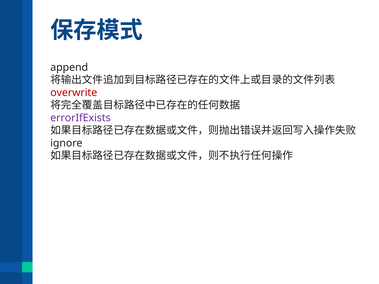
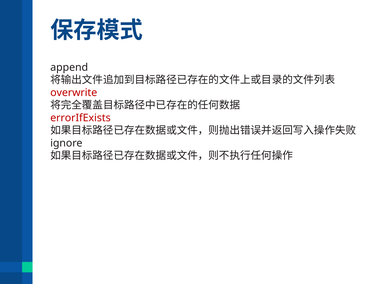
errorIfExists colour: purple -> red (80, 118)
